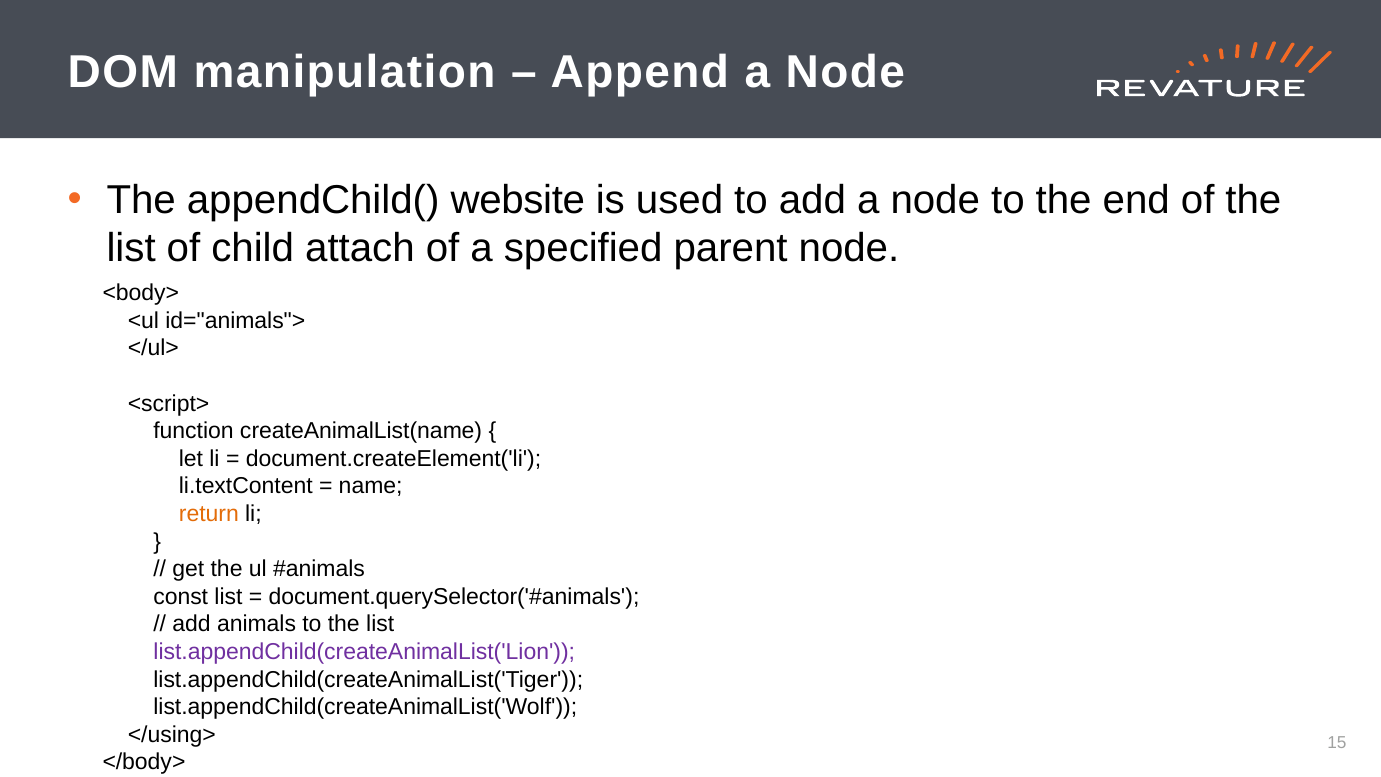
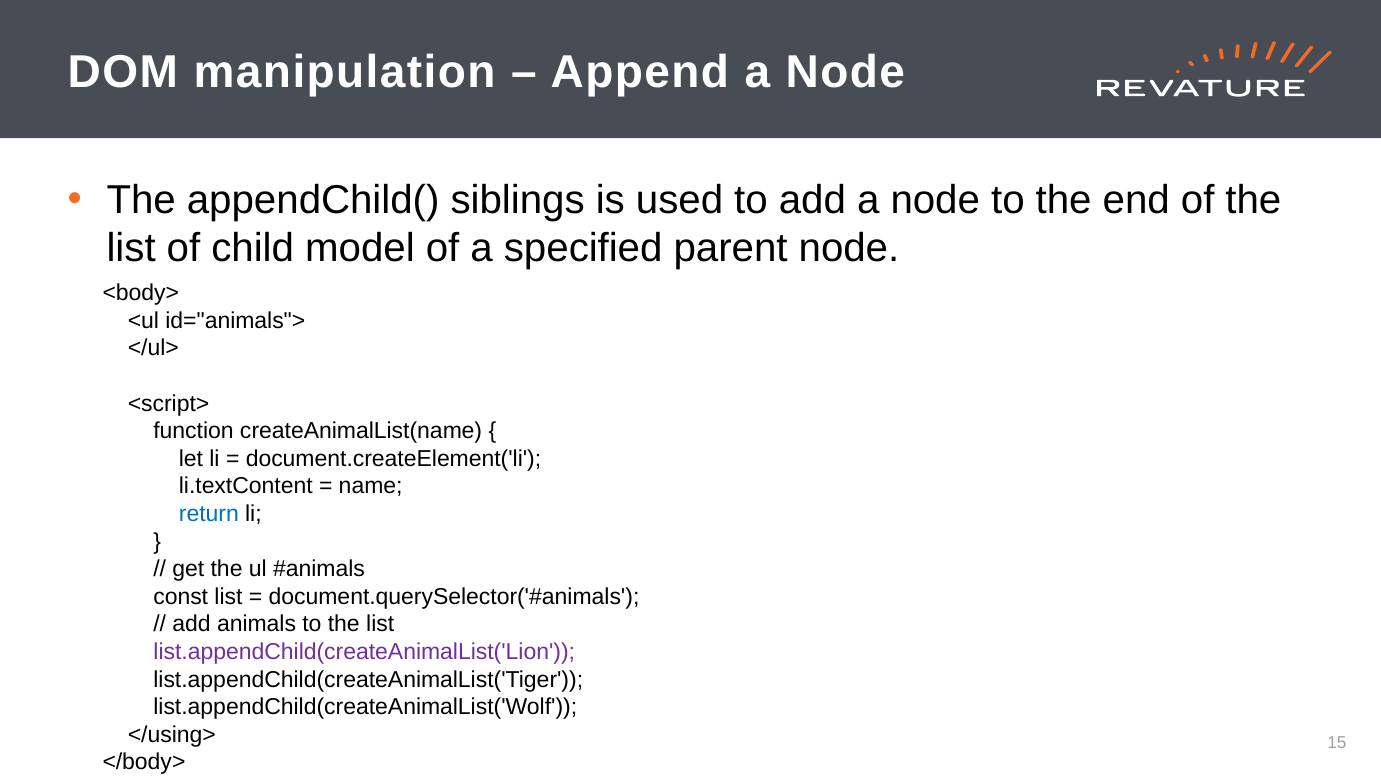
website: website -> siblings (518, 200)
attach: attach -> model (360, 248)
return colour: orange -> blue (209, 514)
